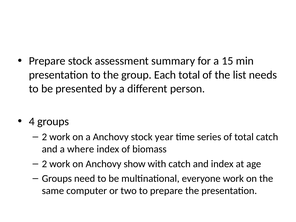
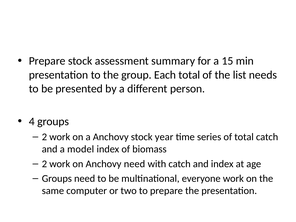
where: where -> model (81, 149)
Anchovy show: show -> need (134, 164)
